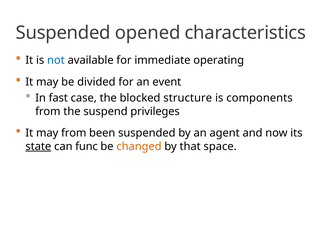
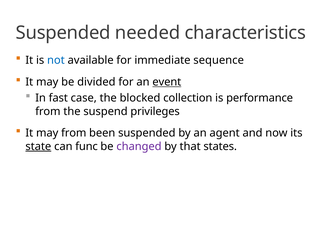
opened: opened -> needed (148, 33)
operating: operating -> sequence (219, 60)
event underline: none -> present (167, 82)
structure: structure -> collection (188, 98)
components: components -> performance (260, 98)
changed colour: orange -> purple (139, 146)
space: space -> states (220, 146)
